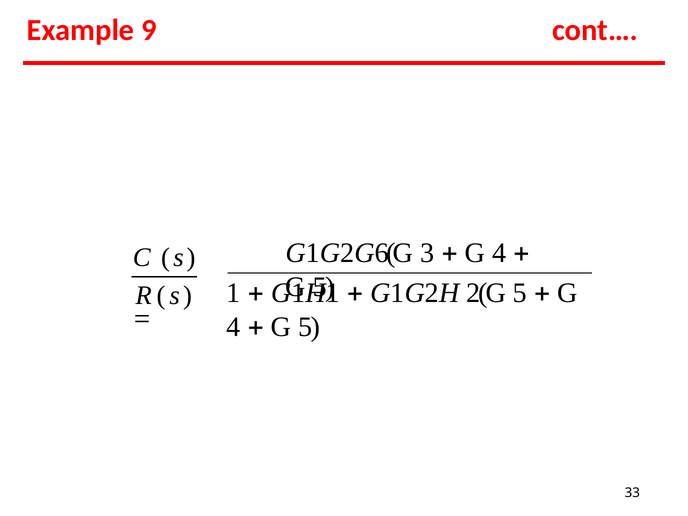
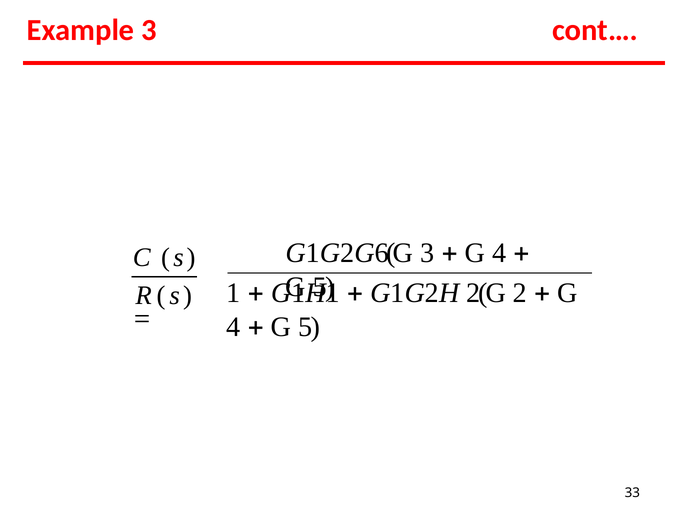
Example 9: 9 -> 3 (149, 30)
2(G 5: 5 -> 2 (520, 293)
